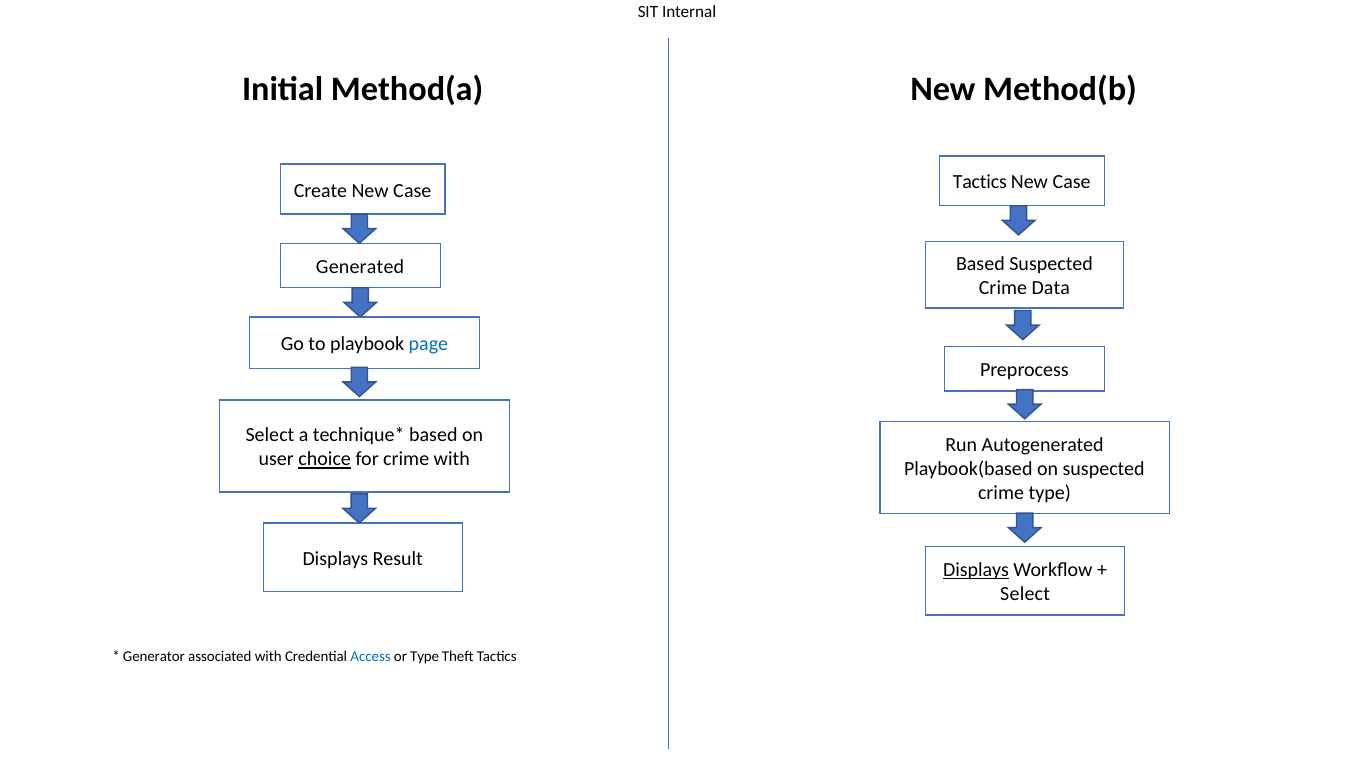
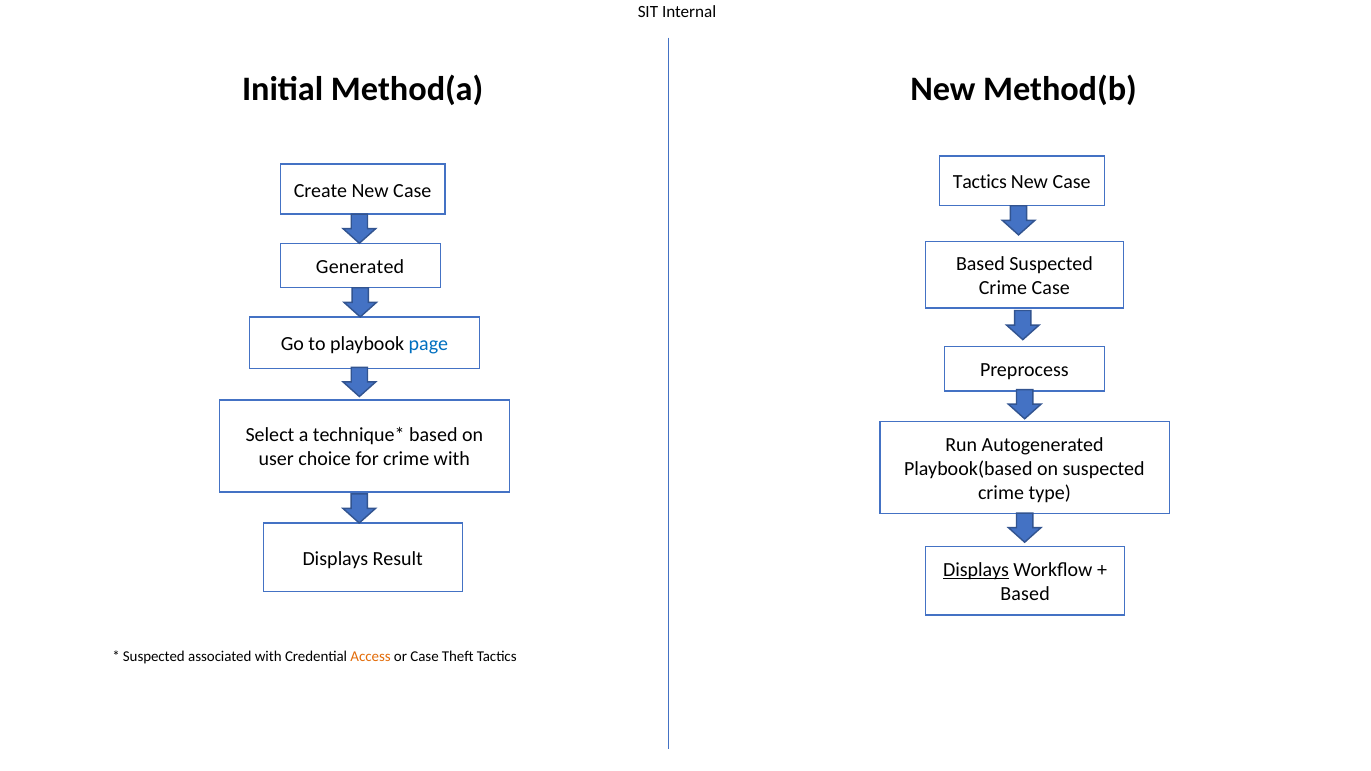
Crime Data: Data -> Case (1051, 288)
choice underline: present -> none (325, 459)
Select: Select -> Based (1025, 594)
Generator: Generator -> Suspected (154, 657)
Access colour: blue -> orange (371, 657)
or Type: Type -> Case (425, 657)
